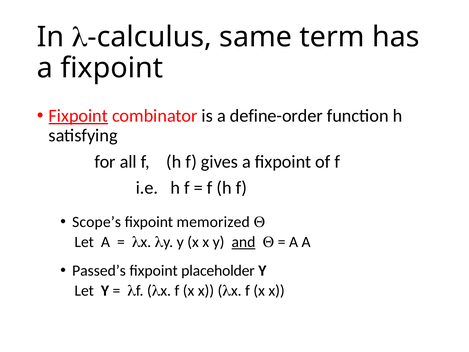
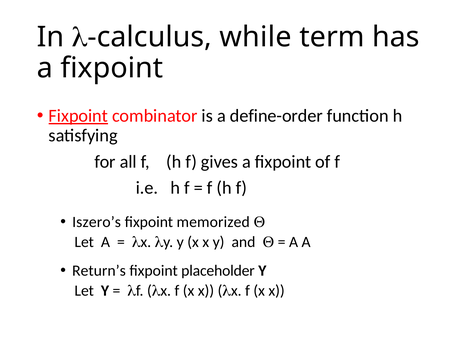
same: same -> while (256, 37)
Scope’s: Scope’s -> Iszero’s (97, 222)
and underline: present -> none (243, 242)
Passed’s: Passed’s -> Return’s (99, 270)
